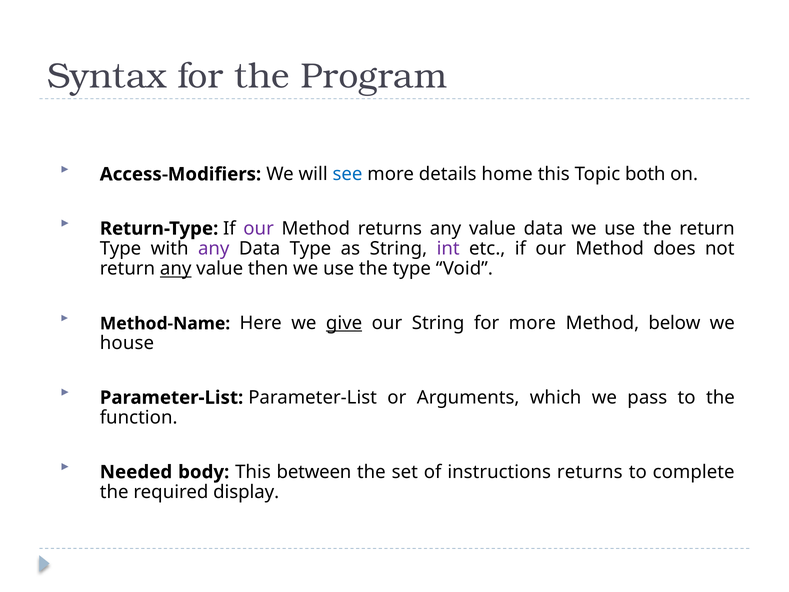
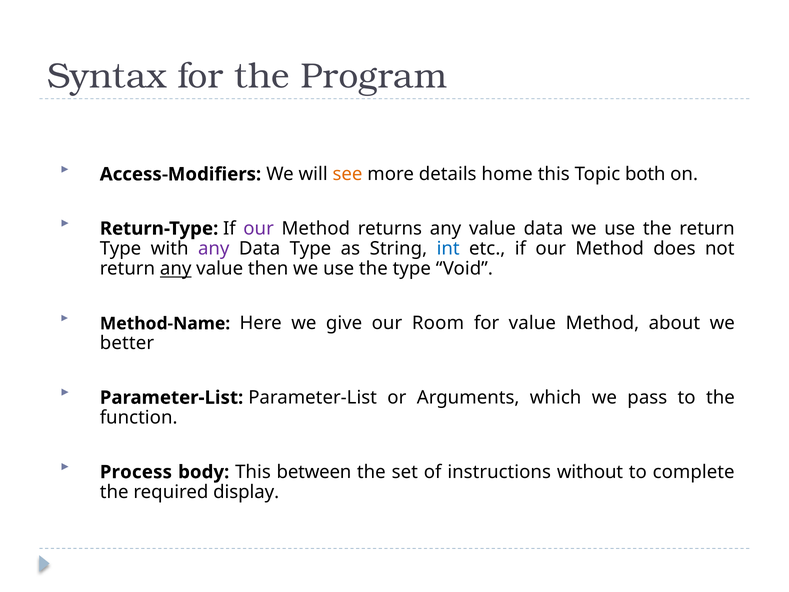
see colour: blue -> orange (347, 174)
int colour: purple -> blue (448, 249)
give underline: present -> none (344, 323)
our String: String -> Room (438, 323)
for more: more -> value (532, 323)
below: below -> about (674, 323)
house: house -> better (127, 343)
Needed: Needed -> Process (136, 472)
instructions returns: returns -> without (590, 472)
